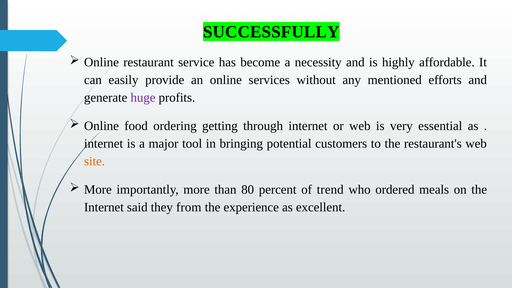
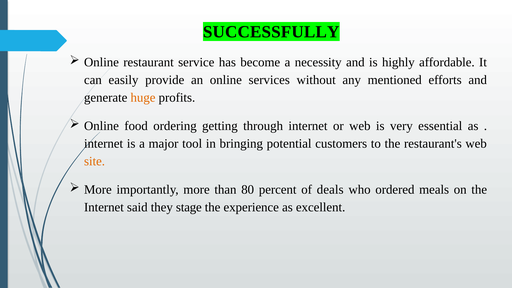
huge colour: purple -> orange (143, 98)
trend: trend -> deals (330, 190)
from: from -> stage (189, 207)
